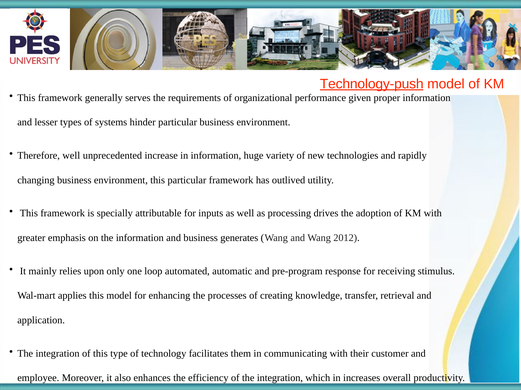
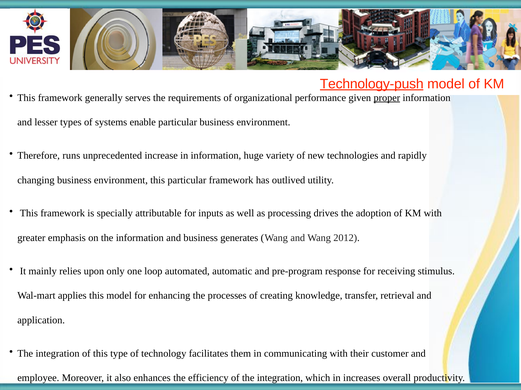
proper underline: none -> present (387, 98)
hinder: hinder -> enable (143, 123)
Therefore well: well -> runs (71, 156)
